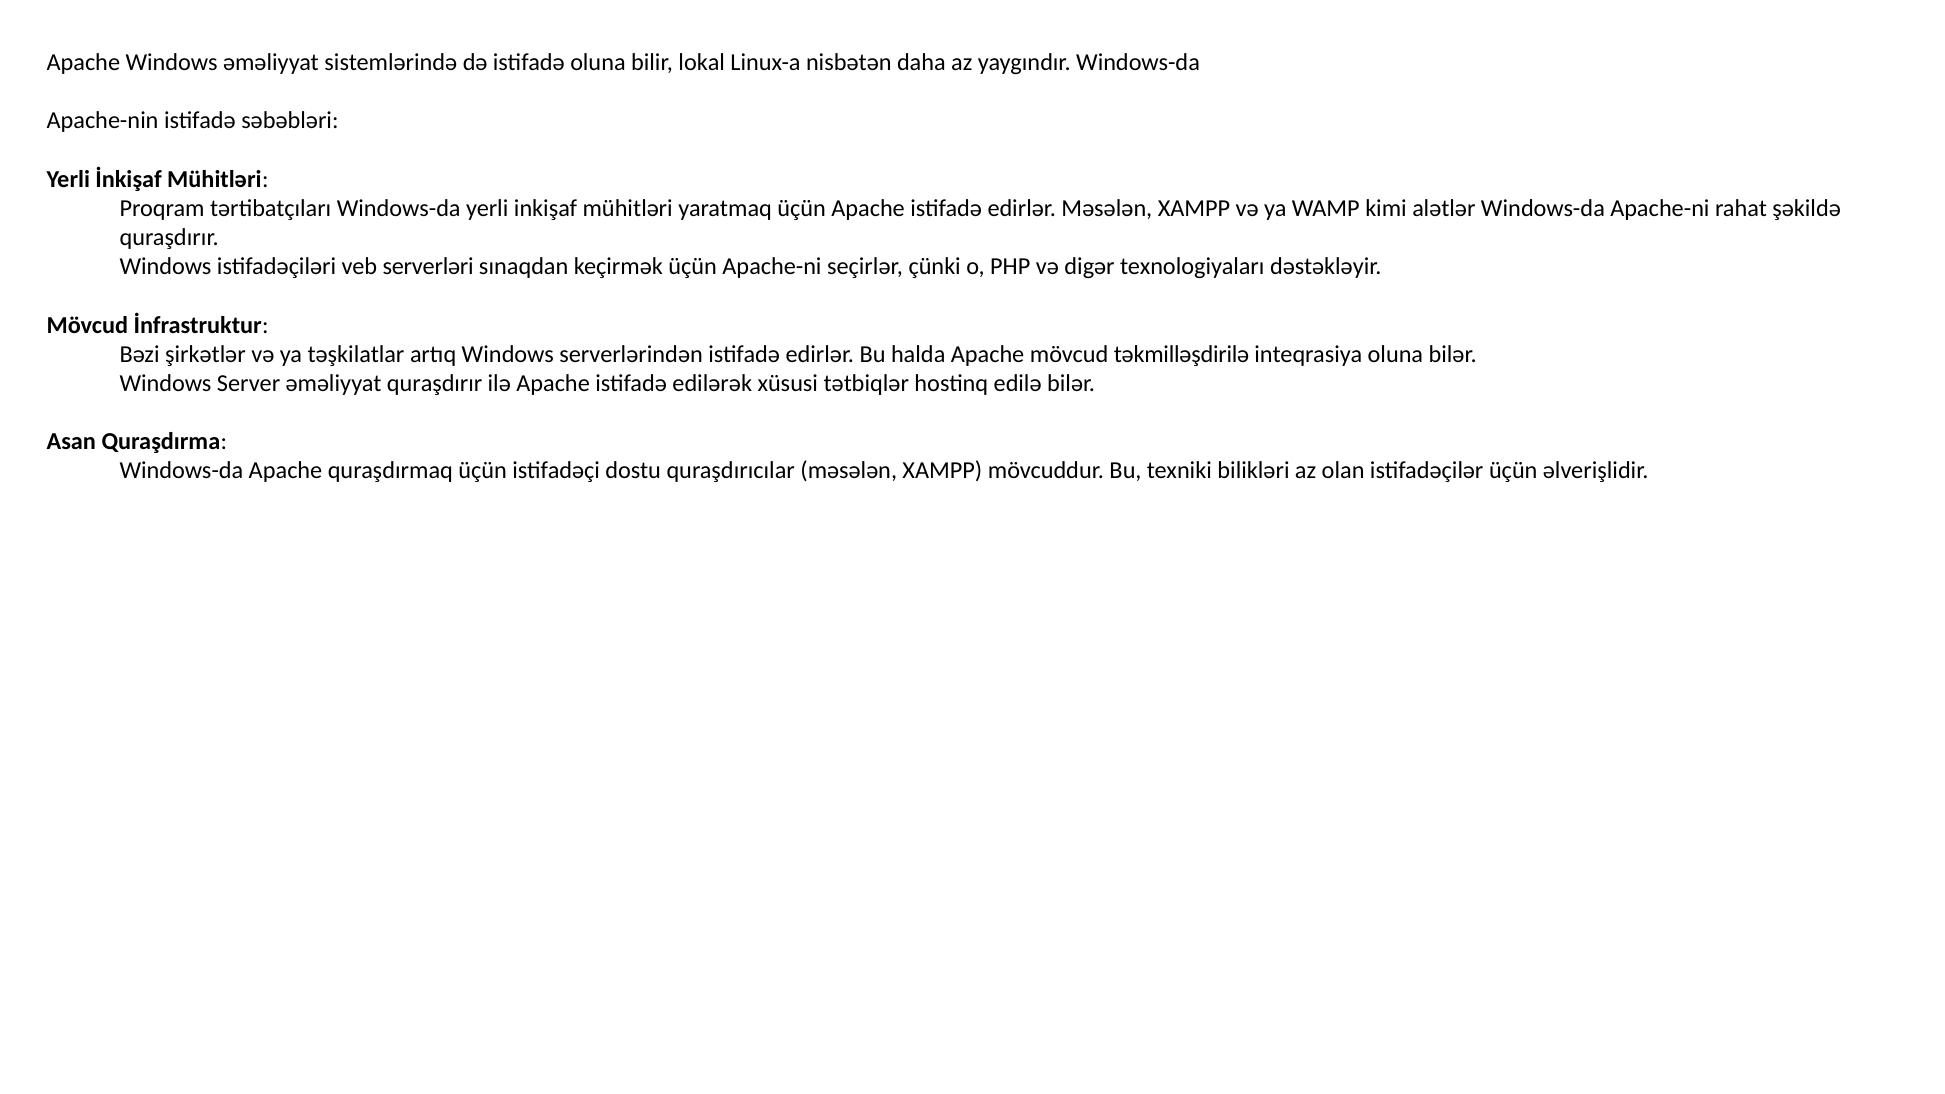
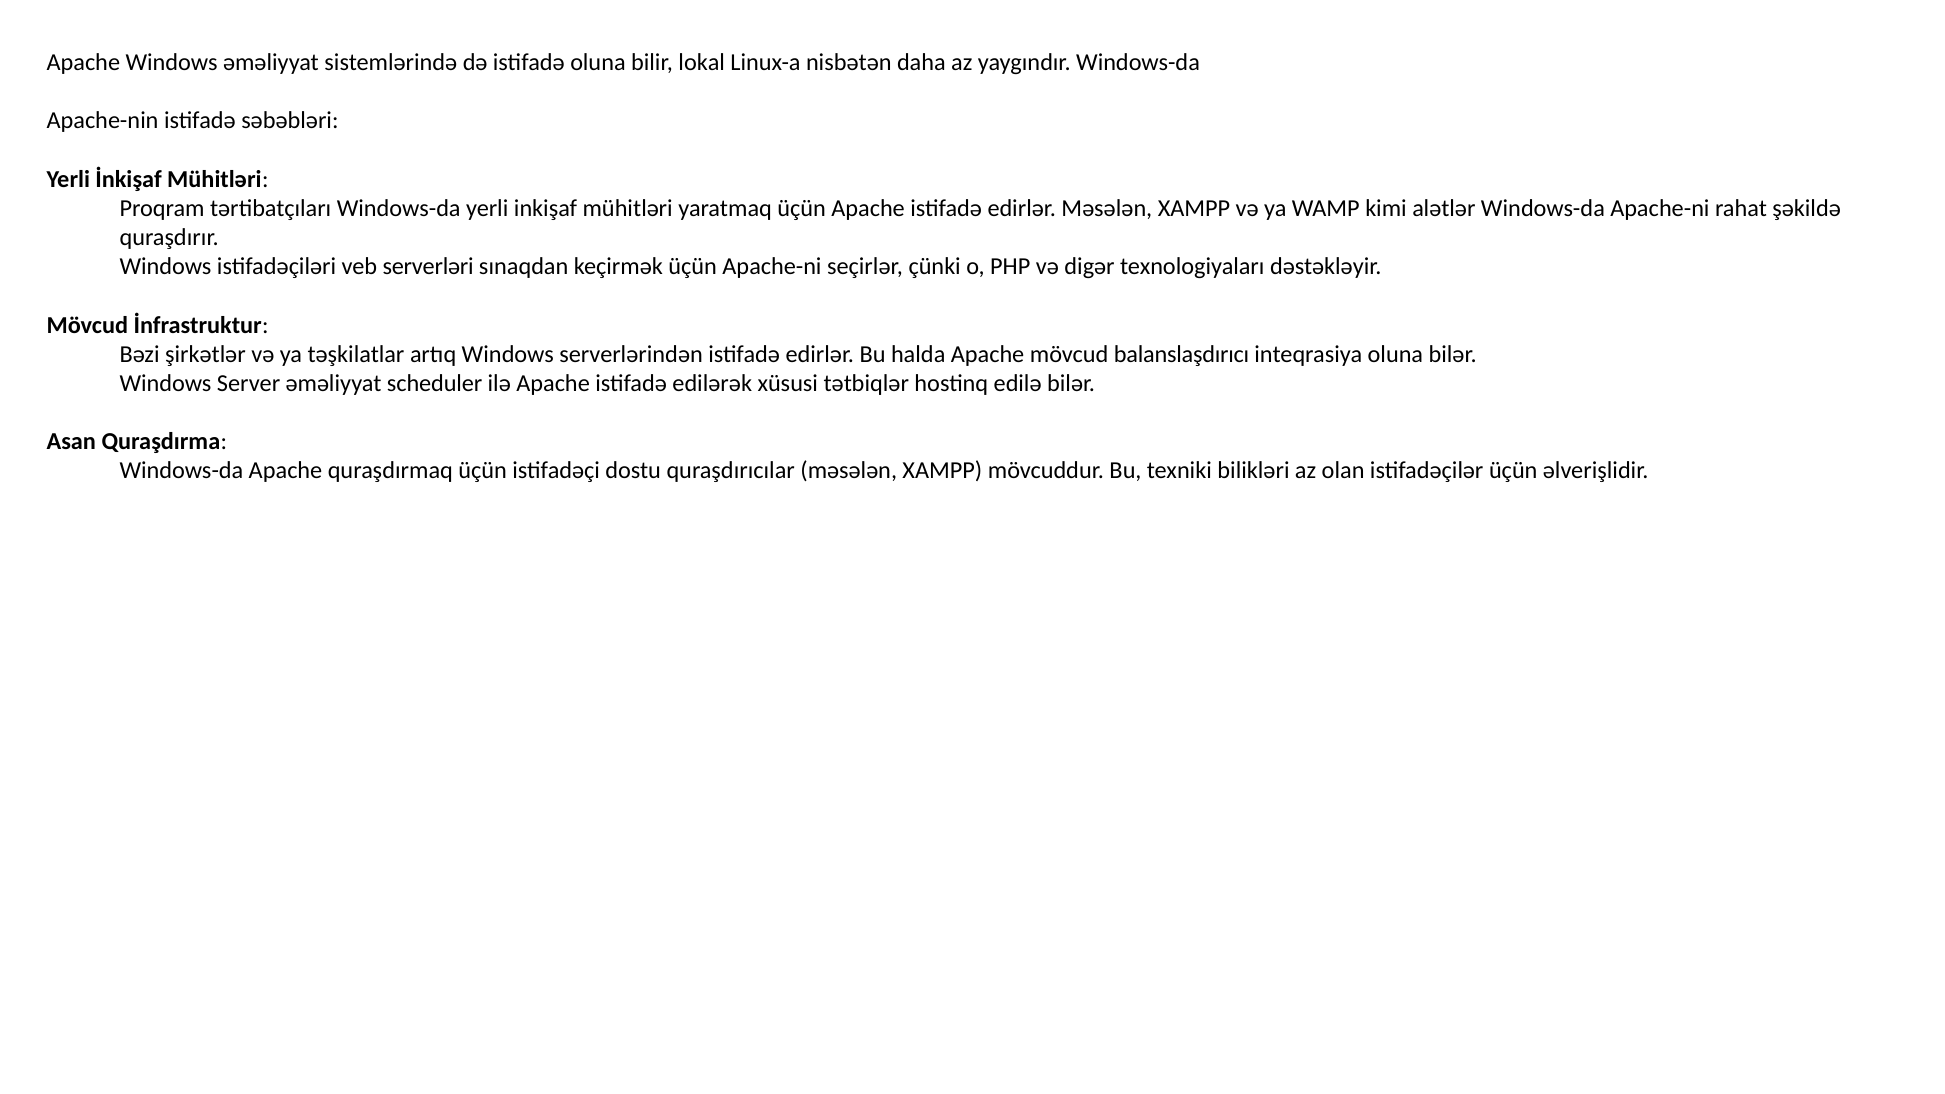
təkmilləşdirilə: təkmilləşdirilə -> balanslaşdırıcı (1182, 354)
əməliyyat quraşdırır: quraşdırır -> scheduler (435, 383)
